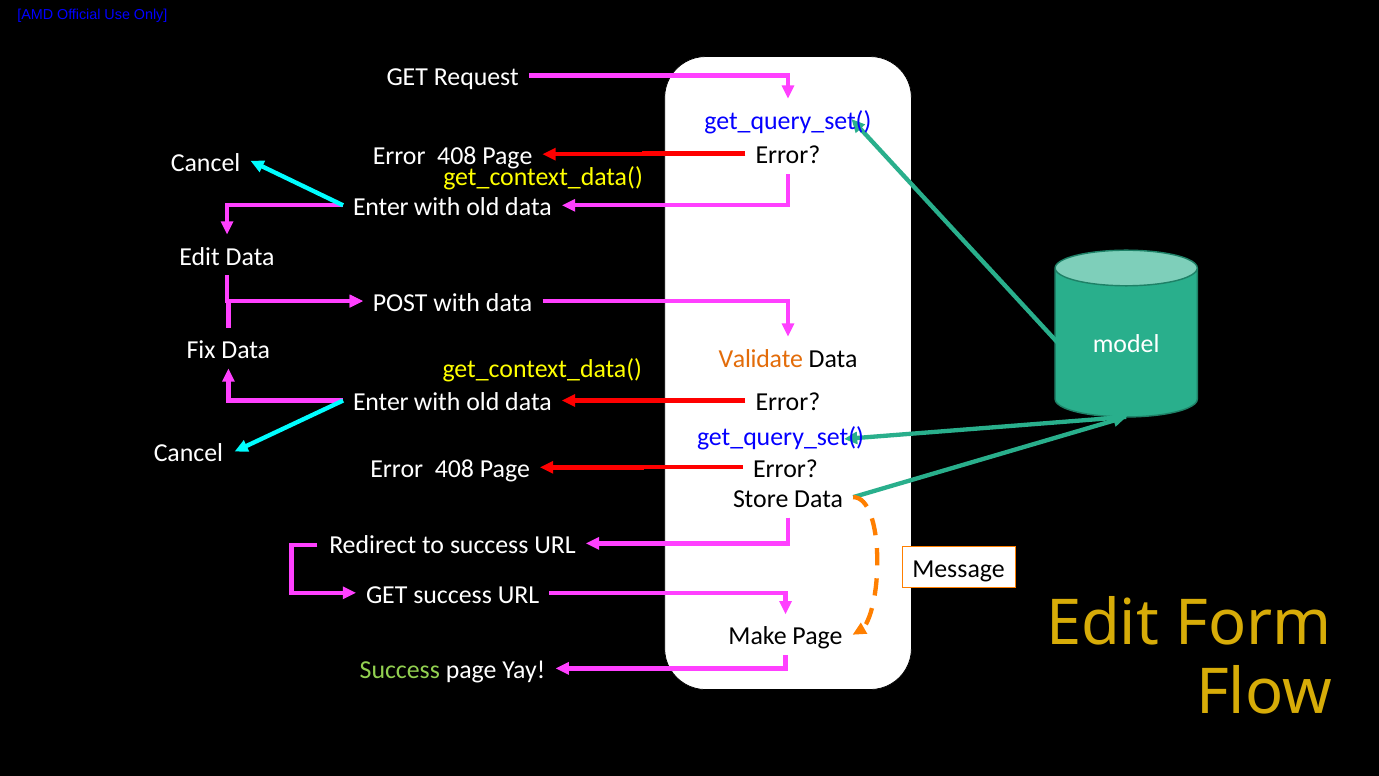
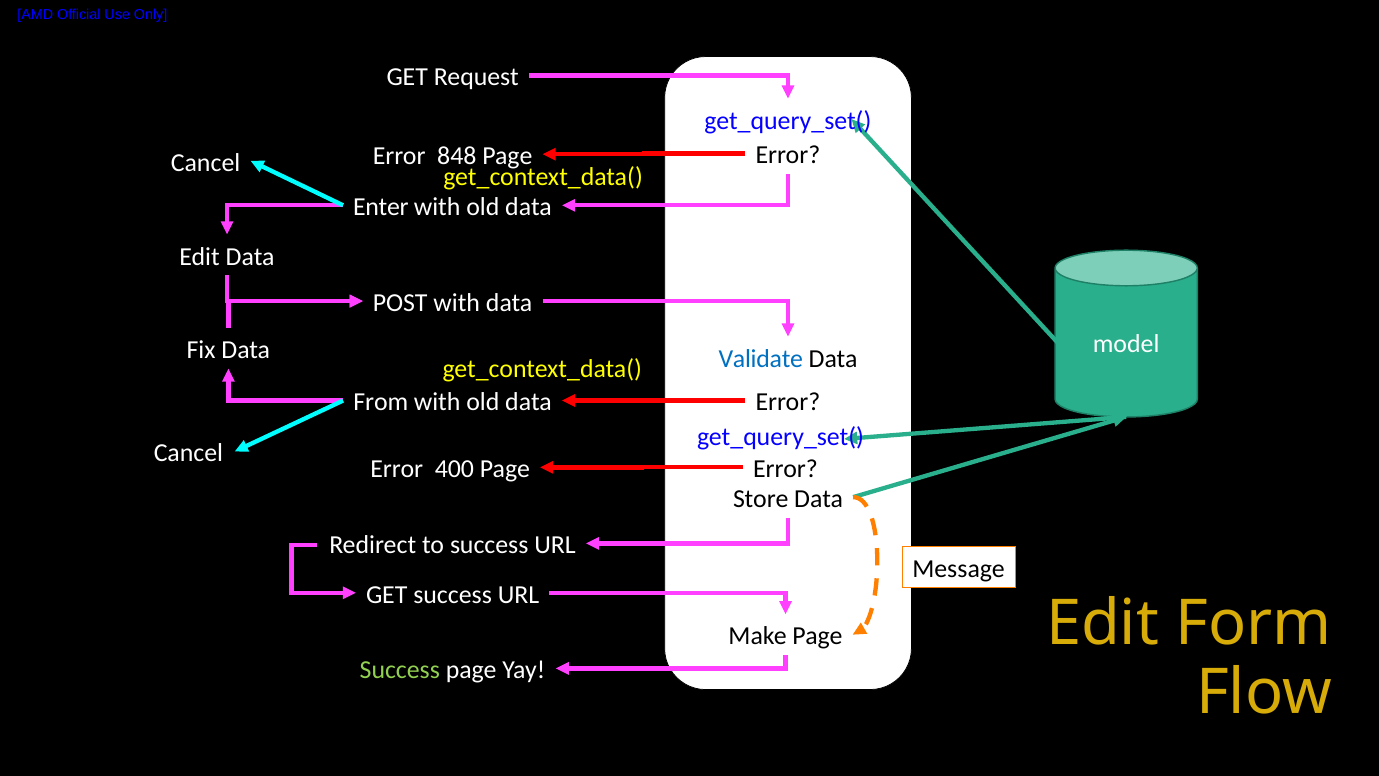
408: 408 -> 848 (457, 156)
Validate colour: orange -> blue (761, 359)
Enter: Enter -> From (381, 402)
408: 408 -> 400 (454, 469)
